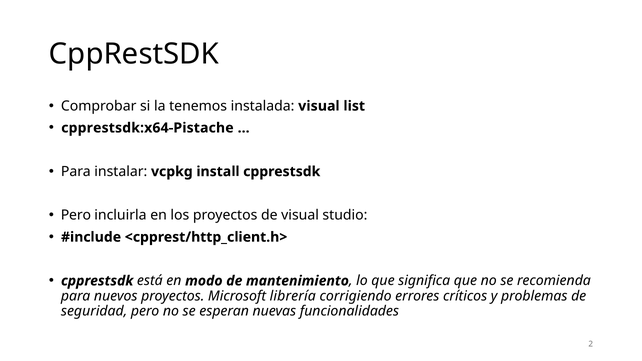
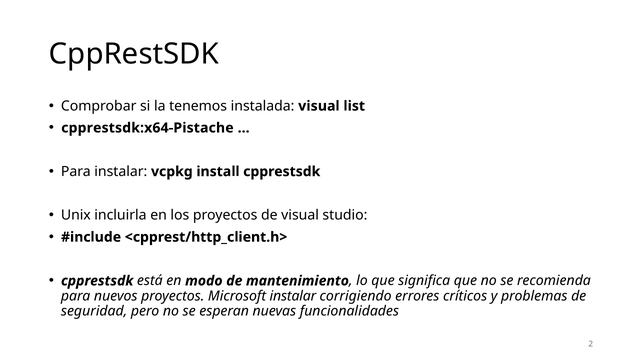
Pero: Pero -> Unix (76, 215)
Microsoft librería: librería -> instalar (293, 296)
